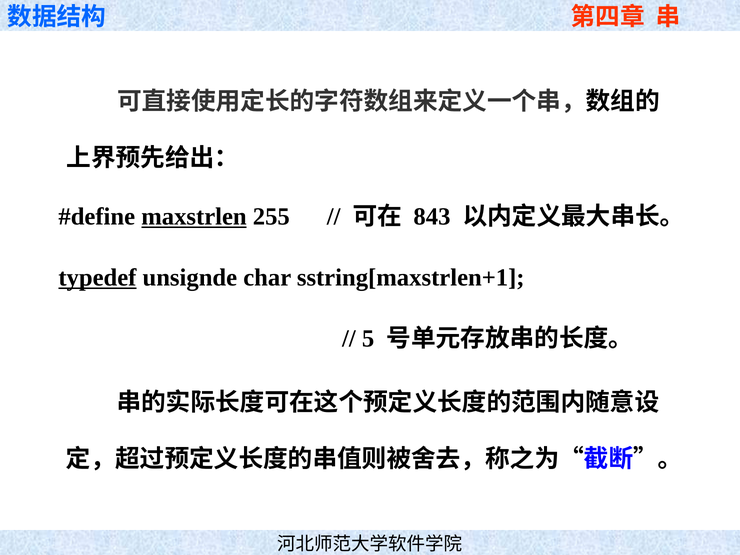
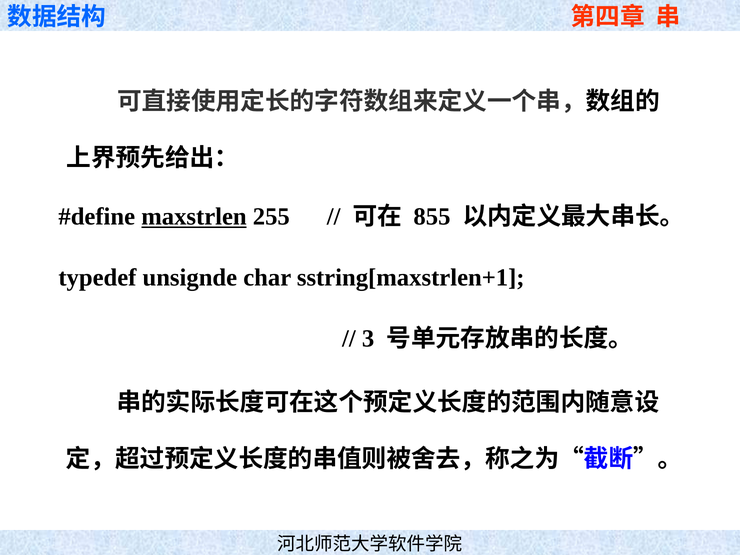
843: 843 -> 855 (432, 216)
typedef underline: present -> none (97, 278)
5: 5 -> 3 (368, 339)
